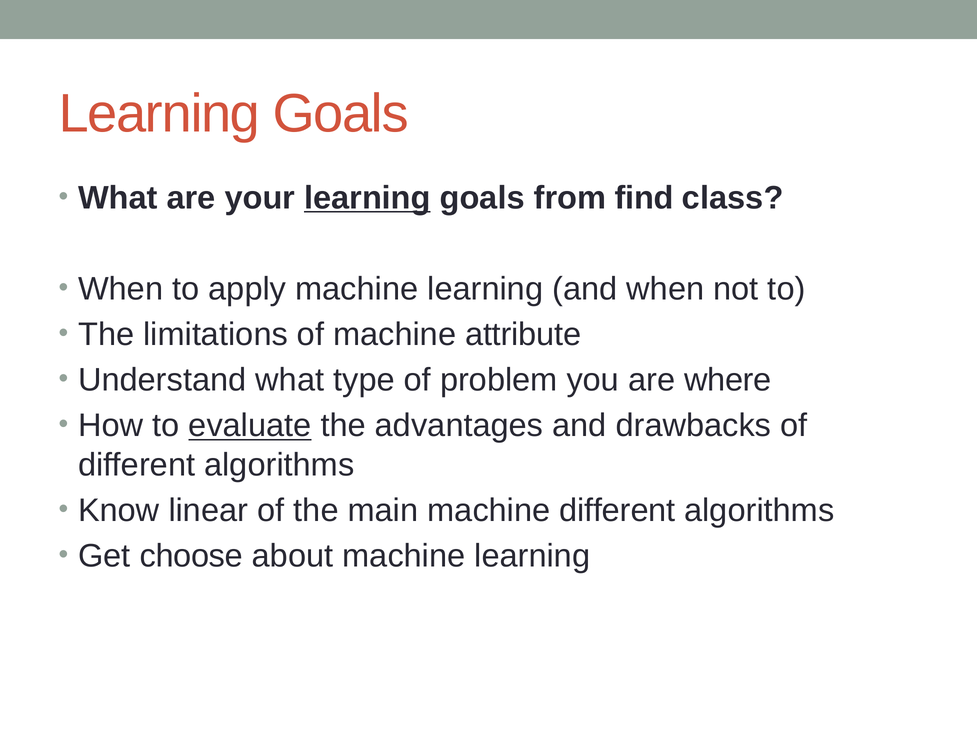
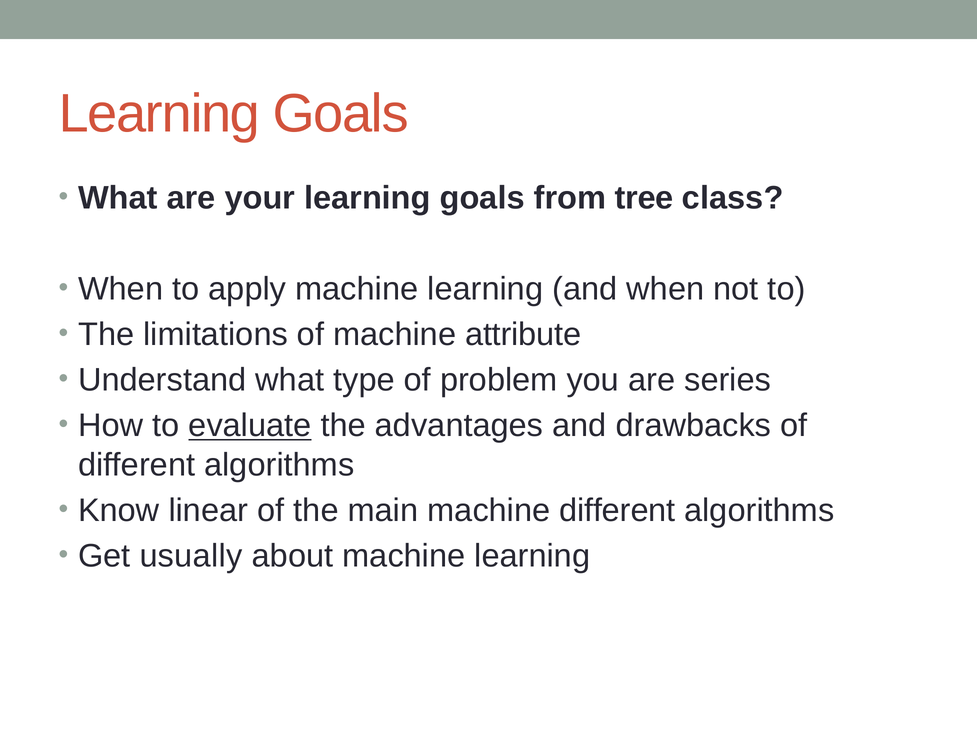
learning underline: present -> none (367, 198)
find: find -> tree (644, 198)
where: where -> series (728, 380)
choose: choose -> usually (191, 556)
